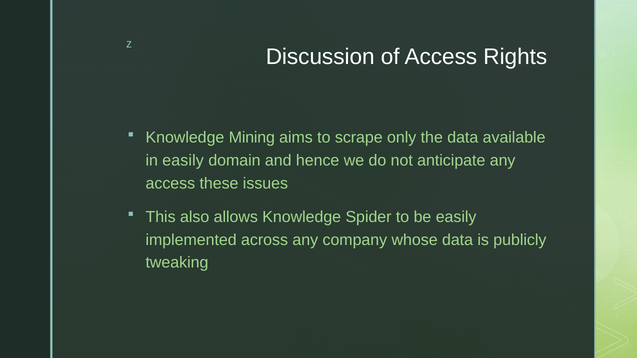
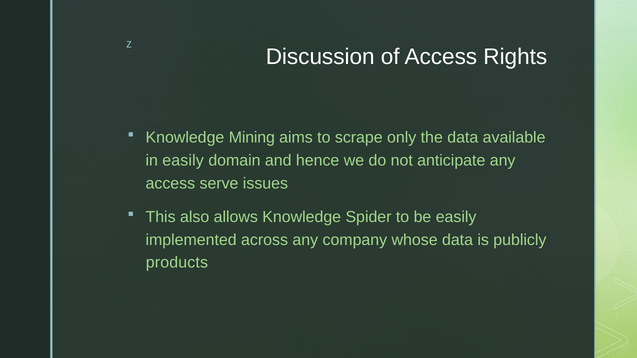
these: these -> serve (219, 184)
tweaking: tweaking -> products (177, 263)
